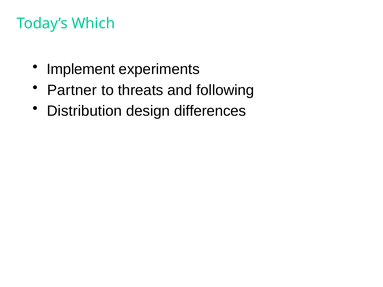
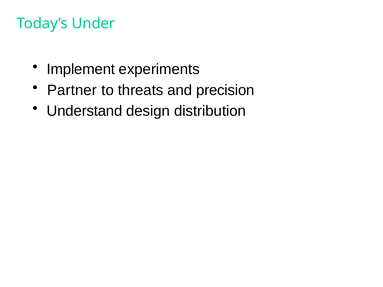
Which: Which -> Under (93, 23)
following: following -> precision (225, 90)
Distribution: Distribution -> Understand (85, 111)
differences: differences -> distribution (210, 111)
